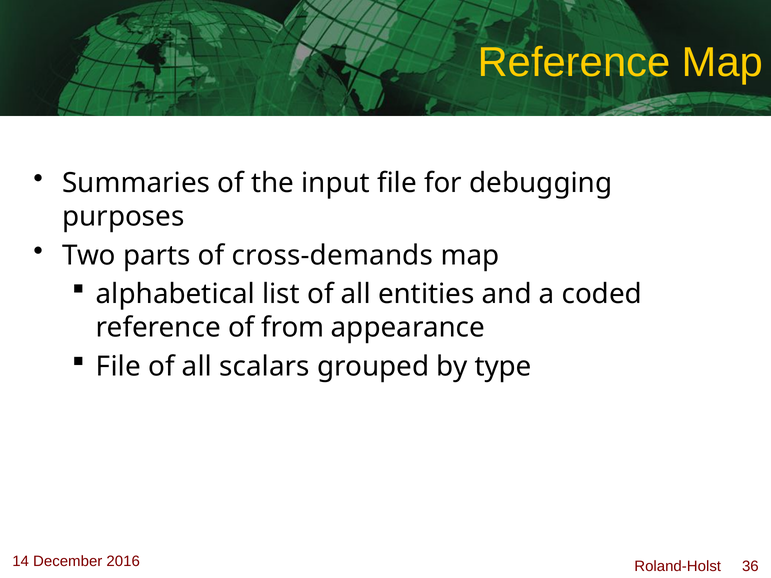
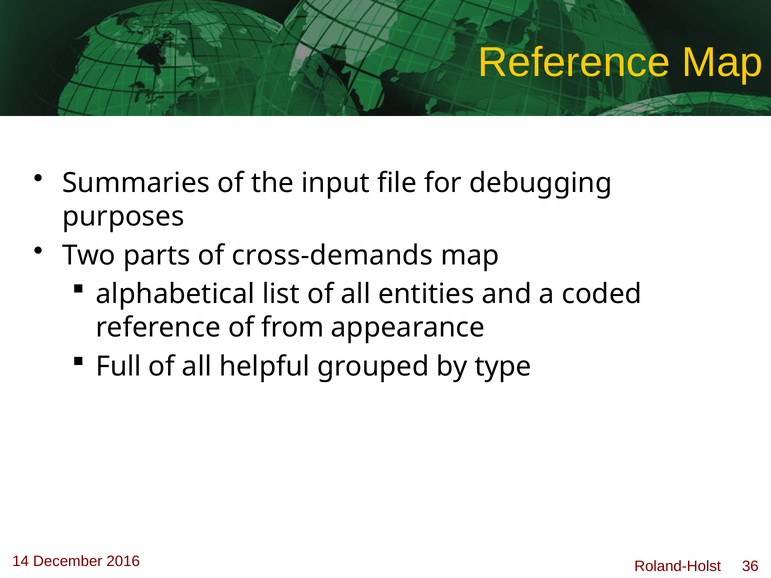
File: File -> Full (119, 367)
scalars: scalars -> helpful (265, 367)
